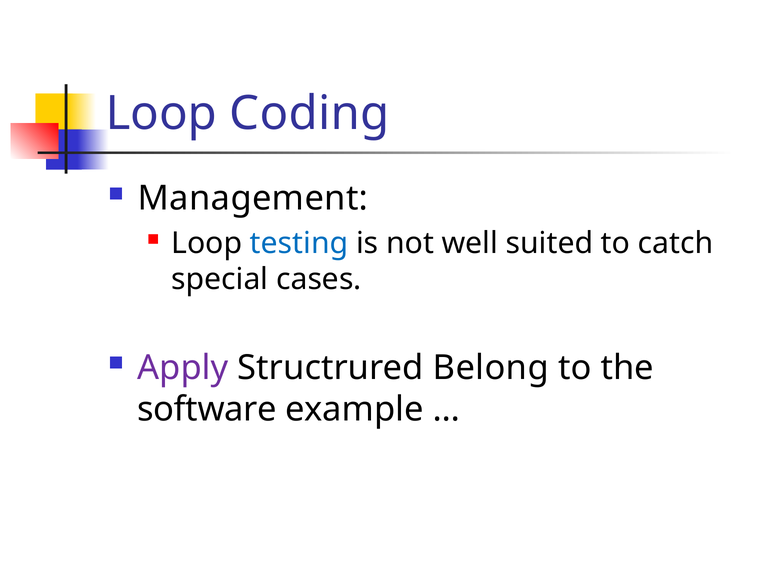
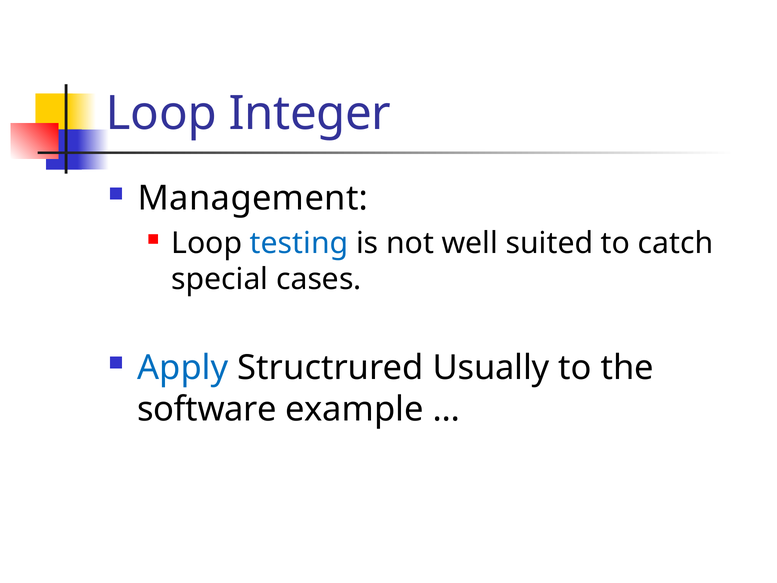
Coding: Coding -> Integer (310, 113)
Apply colour: purple -> blue (183, 368)
Belong: Belong -> Usually (491, 368)
